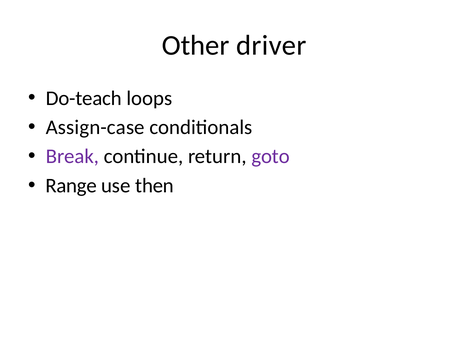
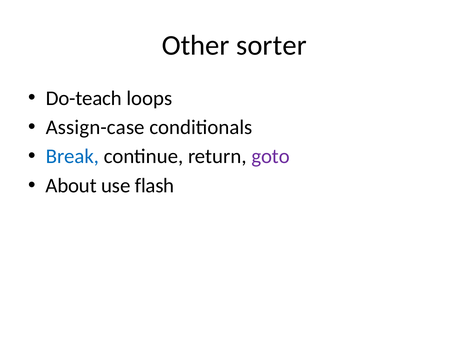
driver: driver -> sorter (271, 45)
Break colour: purple -> blue (72, 157)
Range: Range -> About (71, 186)
then: then -> flash (155, 186)
